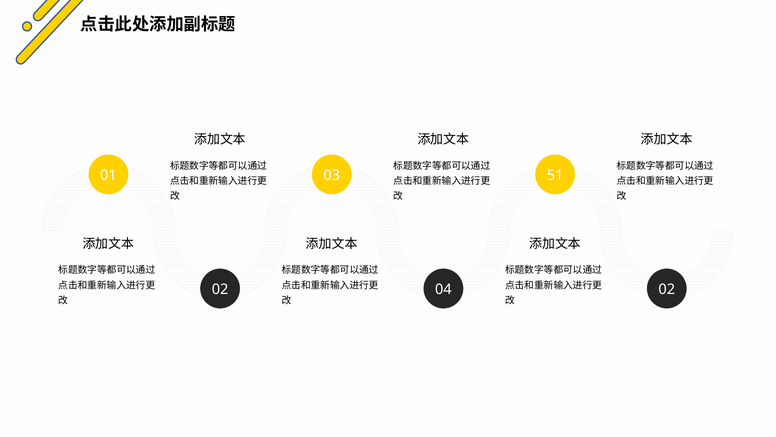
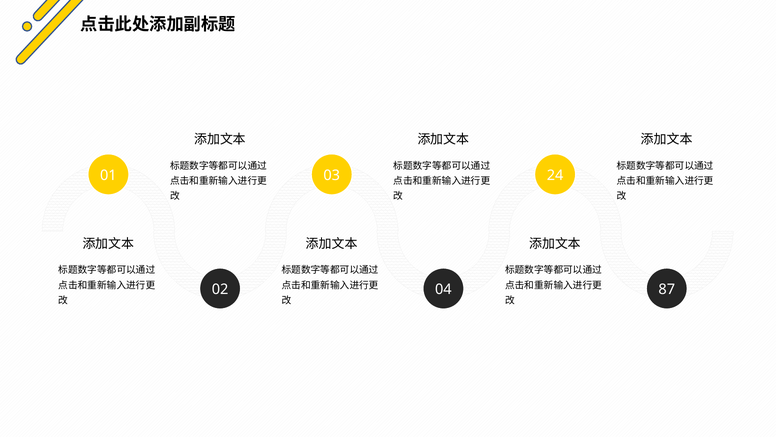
51: 51 -> 24 (555, 175)
04 02: 02 -> 87 (667, 289)
